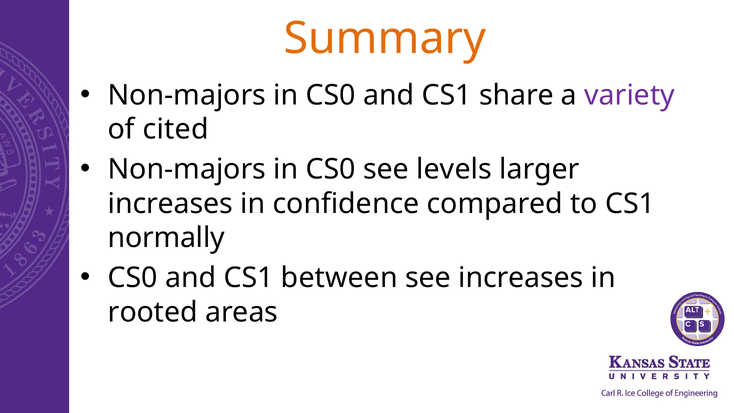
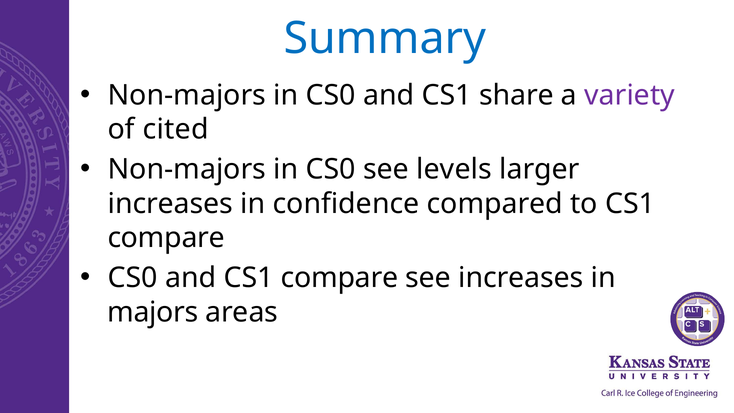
Summary colour: orange -> blue (385, 38)
normally: normally -> compare (166, 238)
and CS1 between: between -> compare (340, 278)
rooted: rooted -> majors (153, 312)
